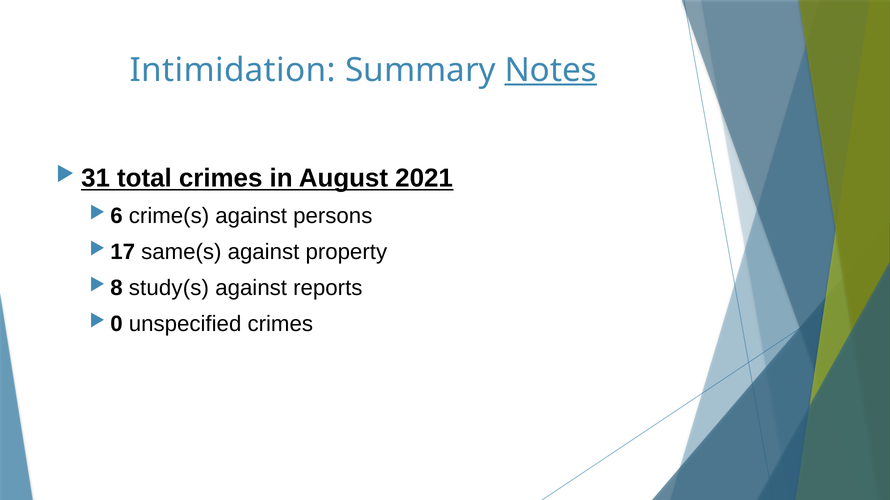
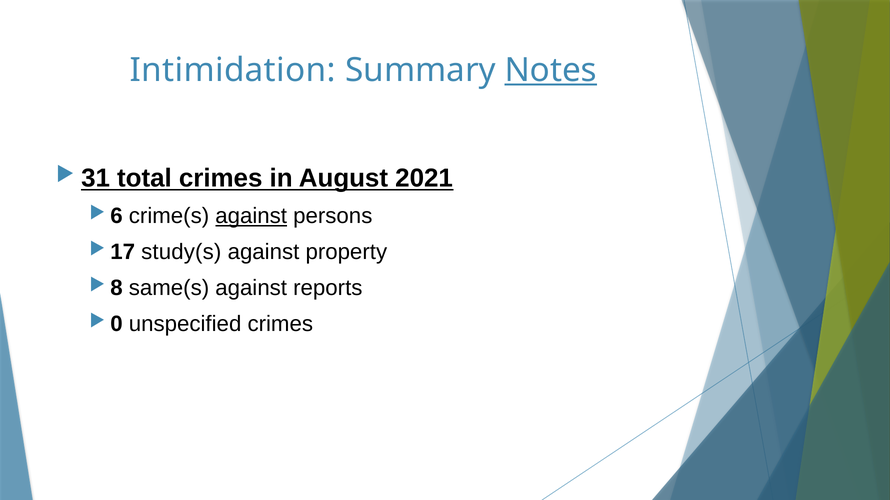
against underline: none -> present (251, 216)
same(s: same(s -> study(s (181, 252)
study(s: study(s -> same(s (169, 288)
